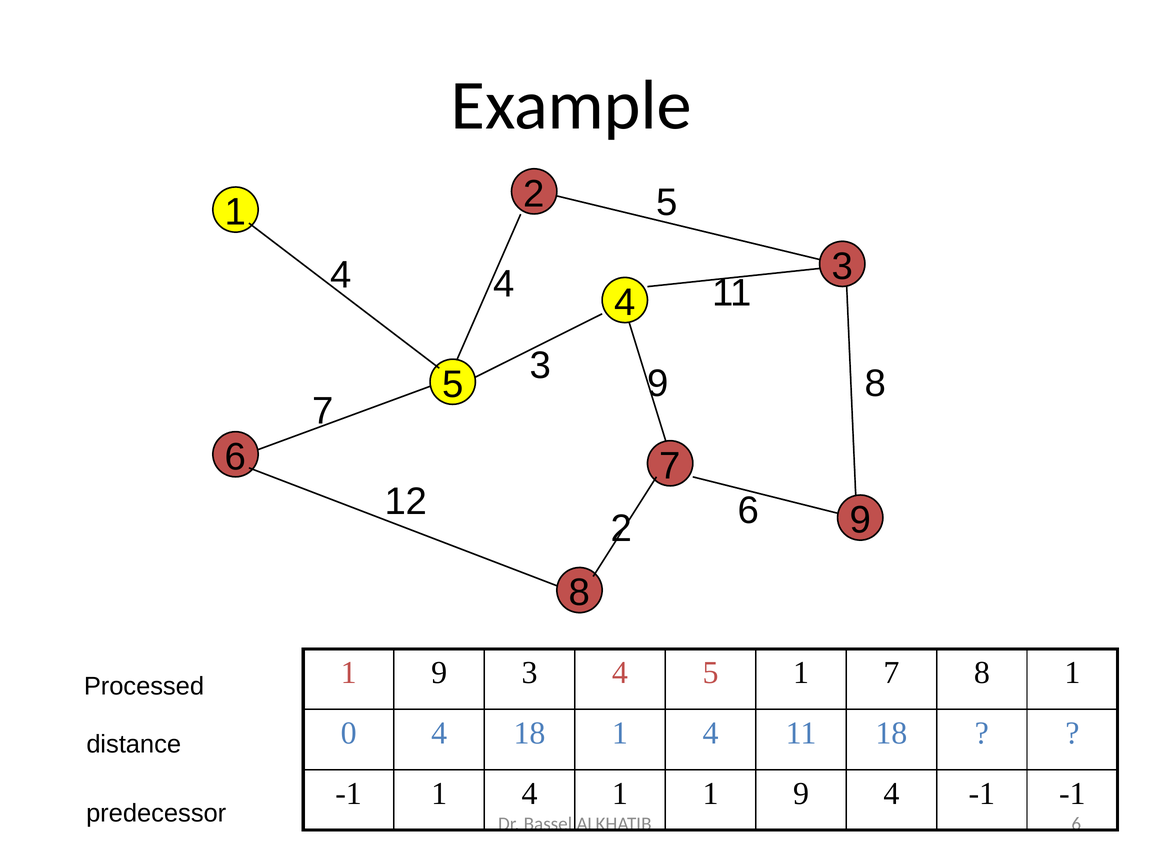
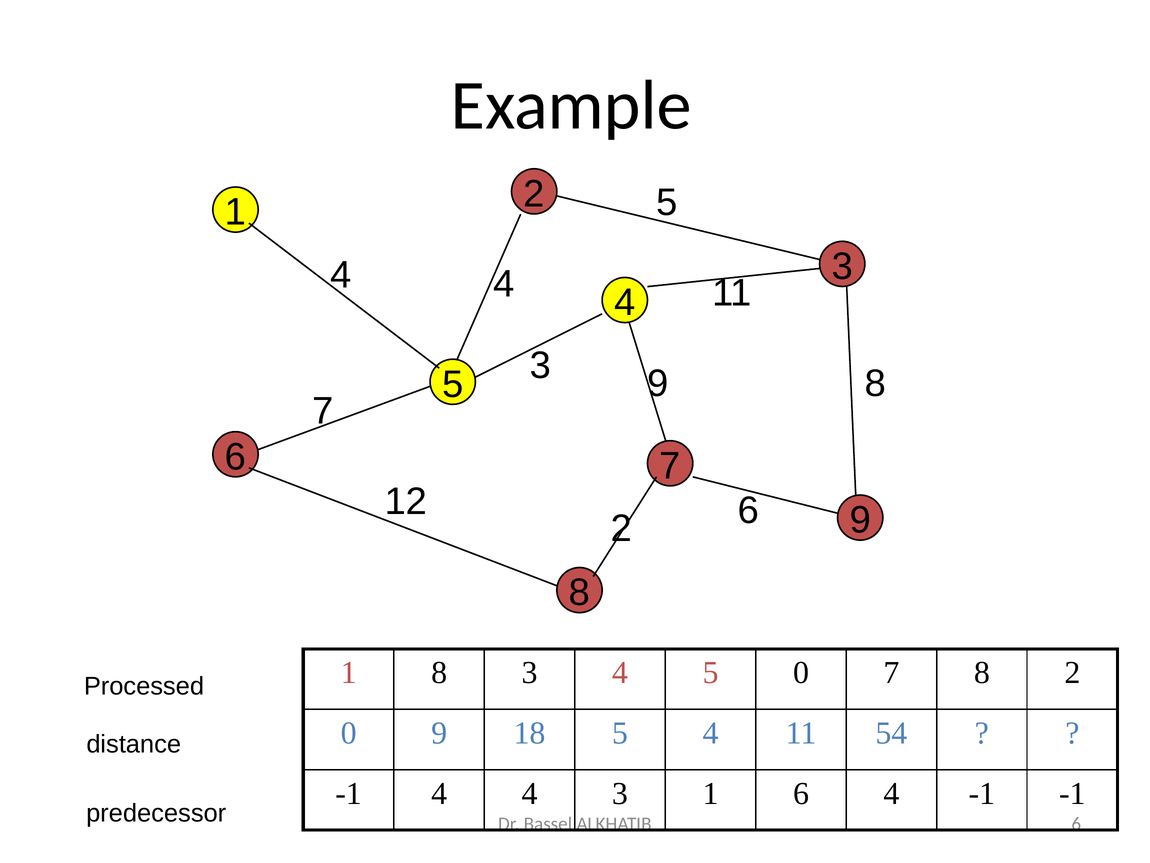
9: 9 -> 8 (439, 672)
5 1: 1 -> 0 (801, 672)
8 1: 1 -> 2 (1072, 672)
0 4: 4 -> 9 (439, 733)
18 1: 1 -> 5 (620, 733)
11 18: 18 -> 54 (891, 733)
-1 1: 1 -> 4 (439, 793)
1: 1 -> 3 (620, 793)
9: 9 -> 6 (801, 793)
